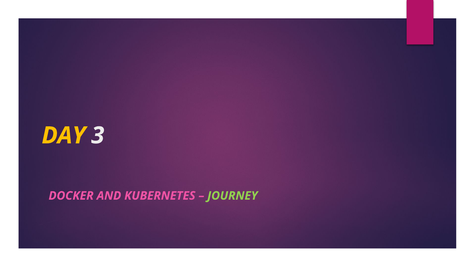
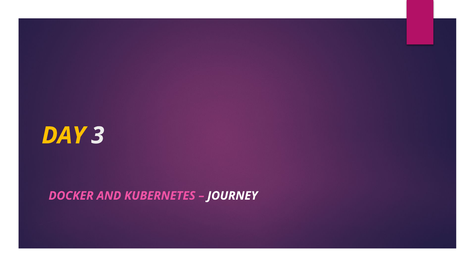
JOURNEY colour: light green -> white (232, 196)
